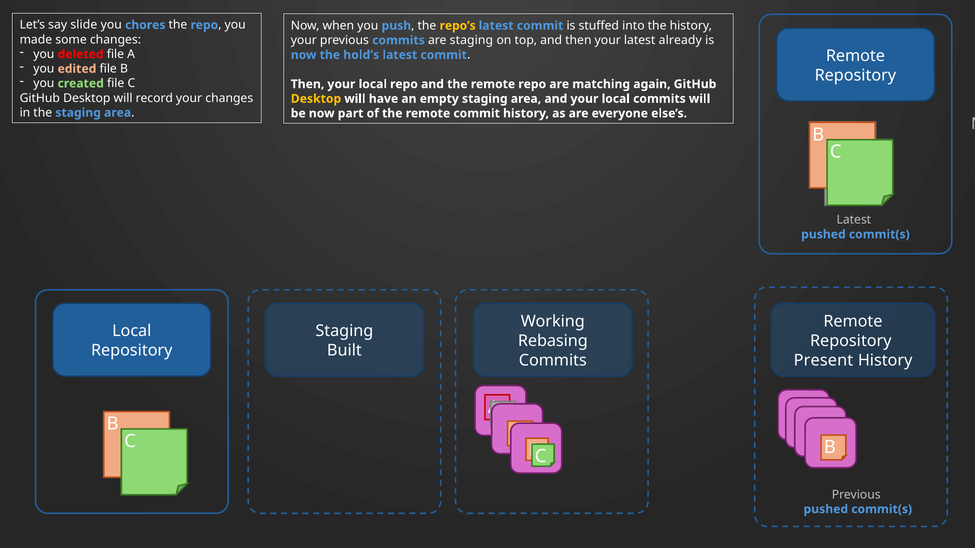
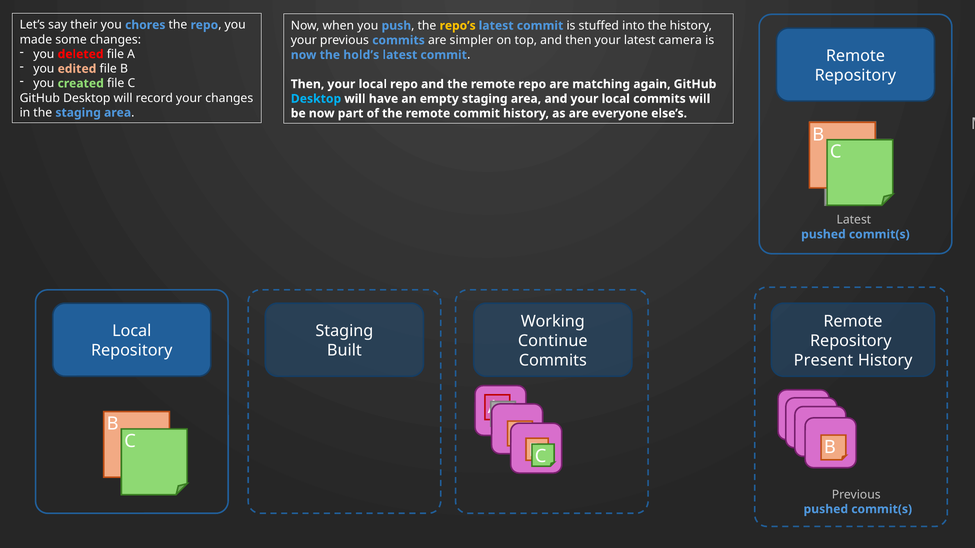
slide: slide -> their (84, 25)
are staging: staging -> simpler (471, 40)
already: already -> camera (680, 40)
Desktop colour: yellow -> light blue (316, 99)
Rebasing: Rebasing -> Continue (553, 341)
